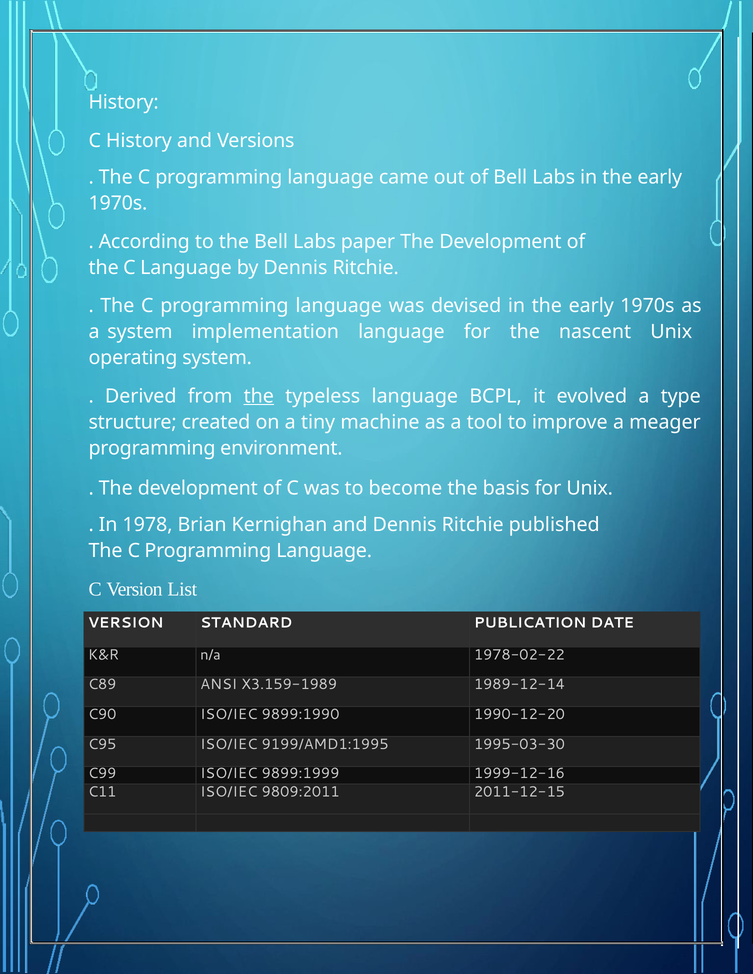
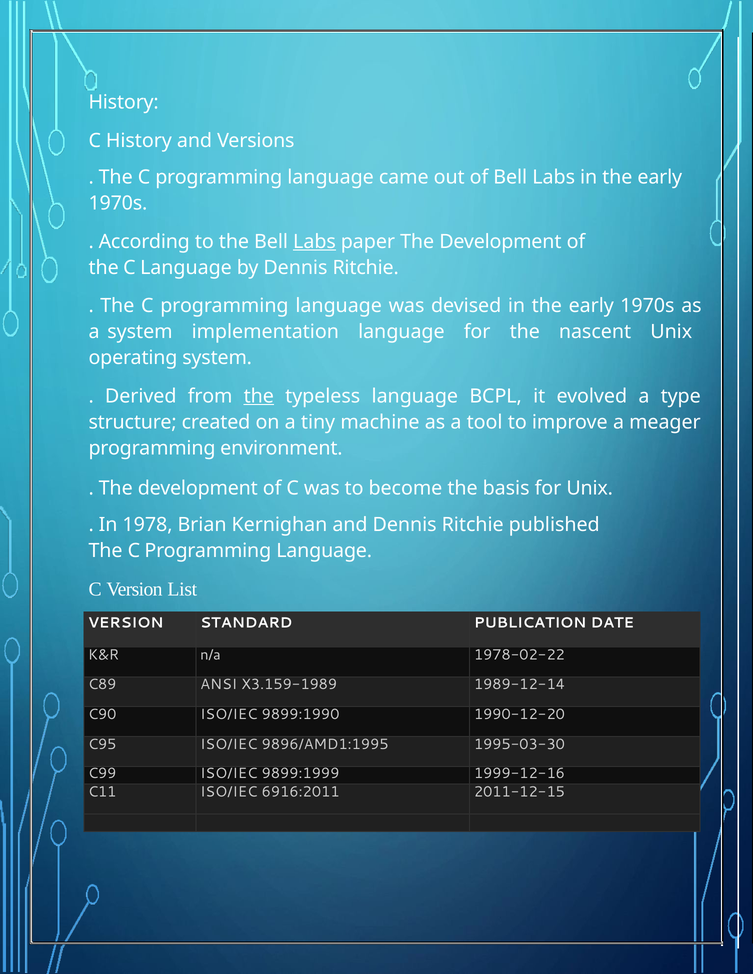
Labs underline: none -> present (314, 242)
9199/AMD1:1995: 9199/AMD1:1995 -> 9896/AMD1:1995 (325, 745)
9809:2011: 9809:2011 -> 6916:2011 (301, 792)
